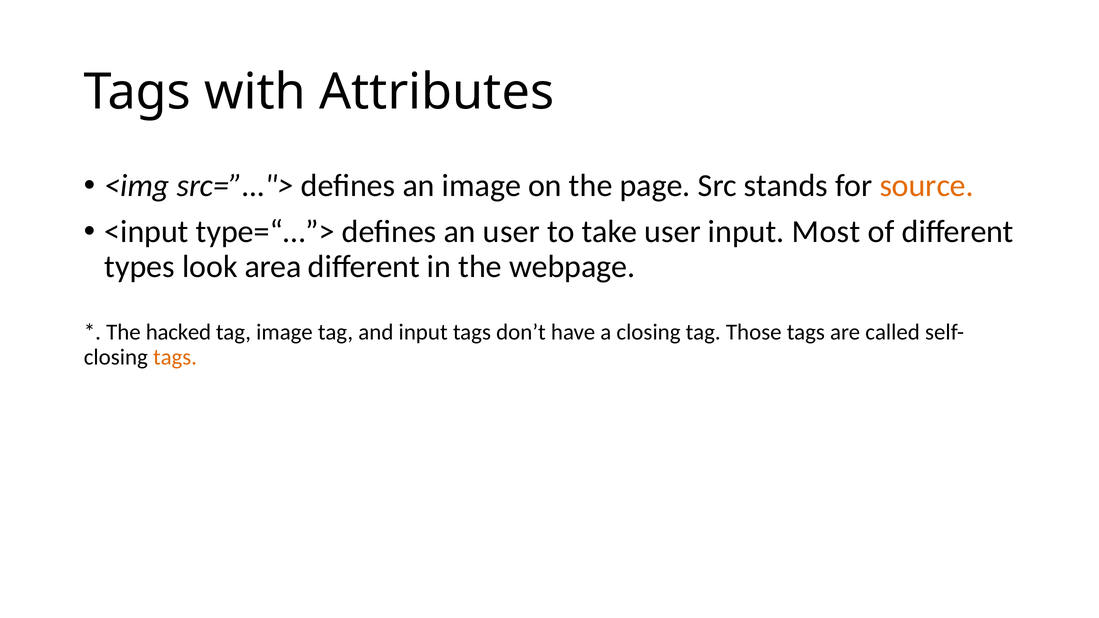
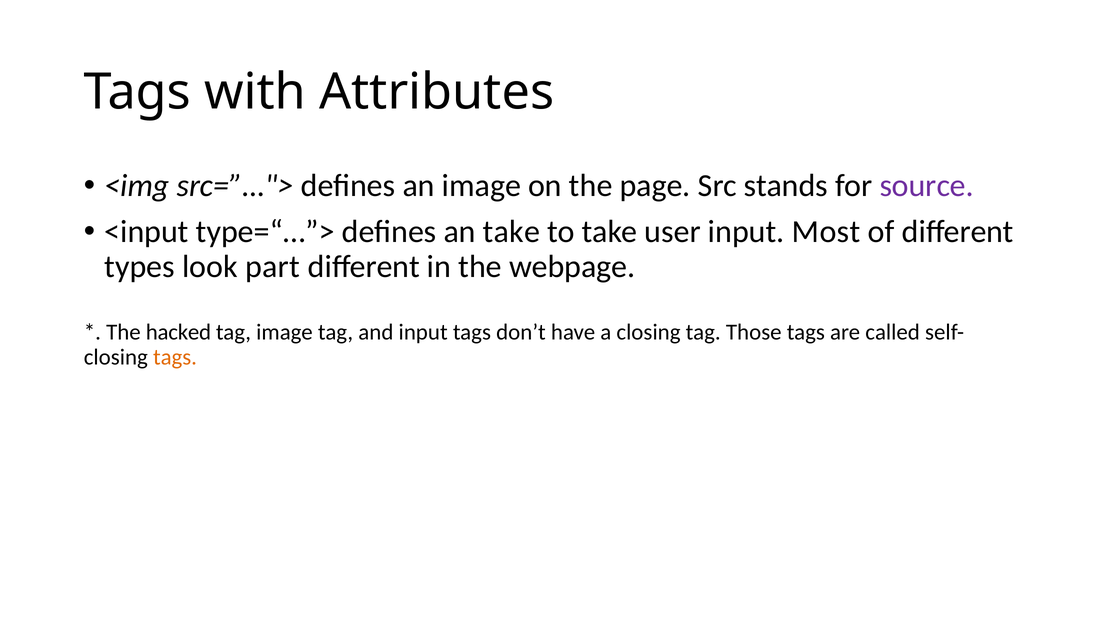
source colour: orange -> purple (927, 186)
an user: user -> take (512, 232)
area: area -> part (273, 267)
